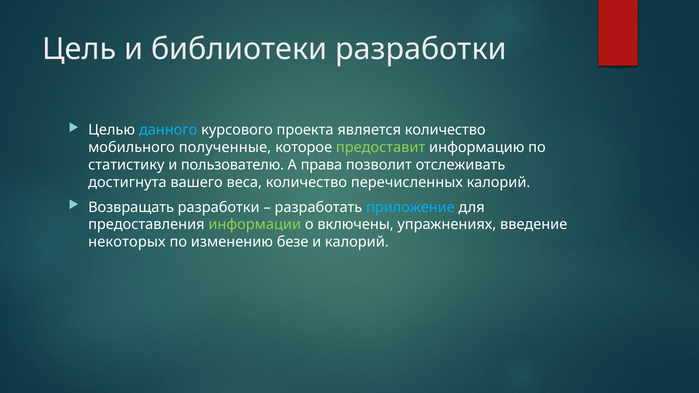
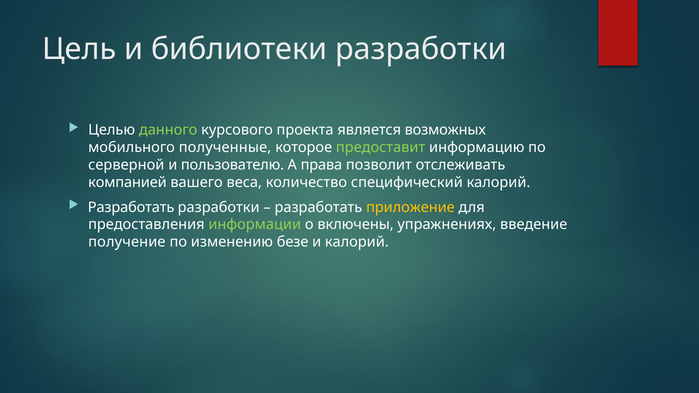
данного colour: light blue -> light green (168, 130)
является количество: количество -> возможных (445, 130)
статистику: статистику -> серверной (126, 165)
достигнута: достигнута -> компанией (127, 183)
перечисленных: перечисленных -> специфический (407, 183)
Возвращать: Возвращать -> Разработать (131, 207)
приложение colour: light blue -> yellow (410, 207)
некоторых: некоторых -> получение (127, 242)
